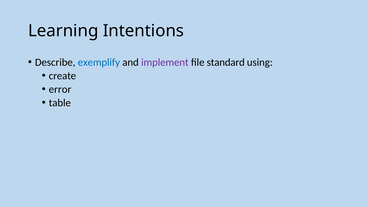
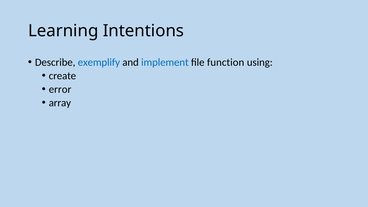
implement colour: purple -> blue (165, 62)
standard: standard -> function (226, 62)
table: table -> array (60, 103)
